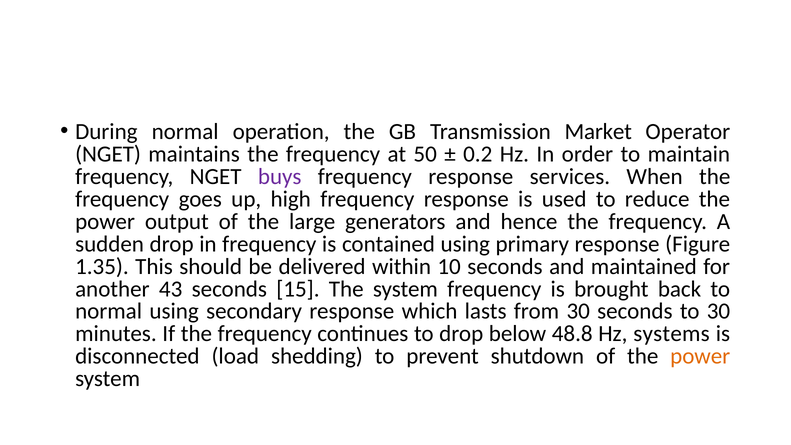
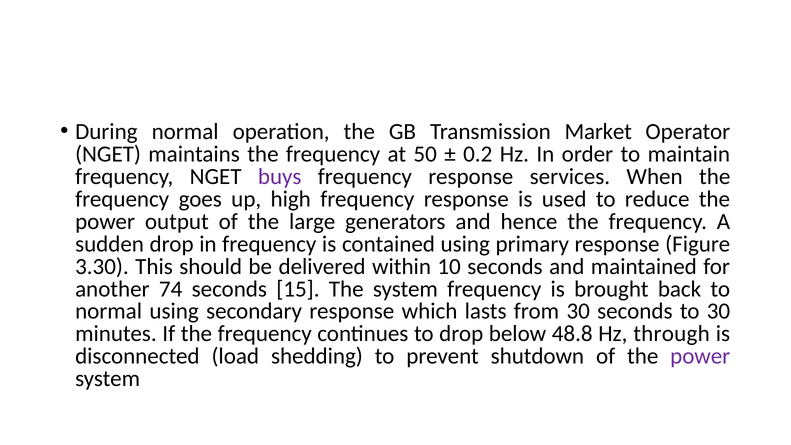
1.35: 1.35 -> 3.30 (102, 266)
43: 43 -> 74 (171, 289)
systems: systems -> through (672, 334)
power colour: orange -> purple (700, 356)
